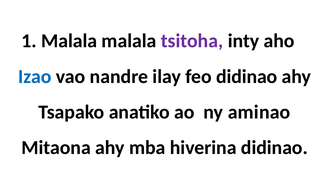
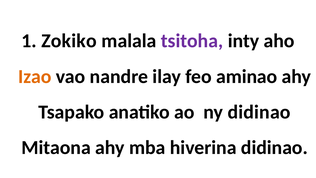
1 Malala: Malala -> Zokiko (69, 41)
Izao colour: blue -> orange (35, 76)
feo didinao: didinao -> aminao (247, 76)
ny aminao: aminao -> didinao (259, 112)
